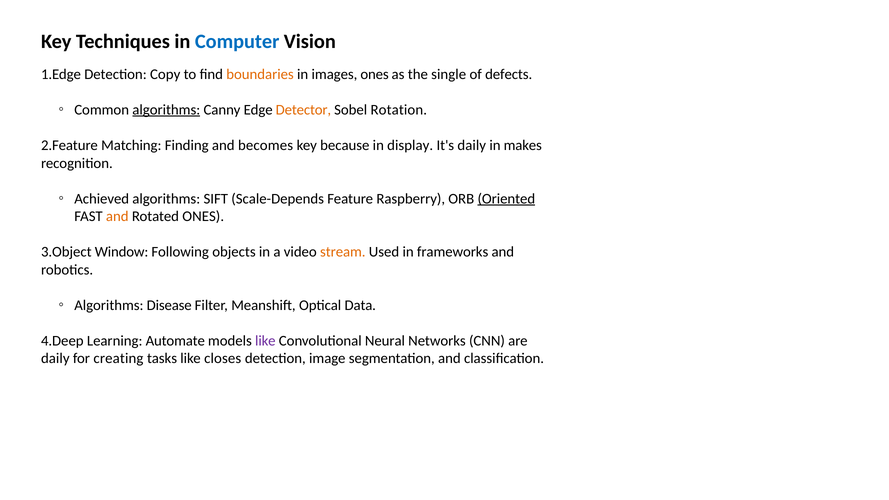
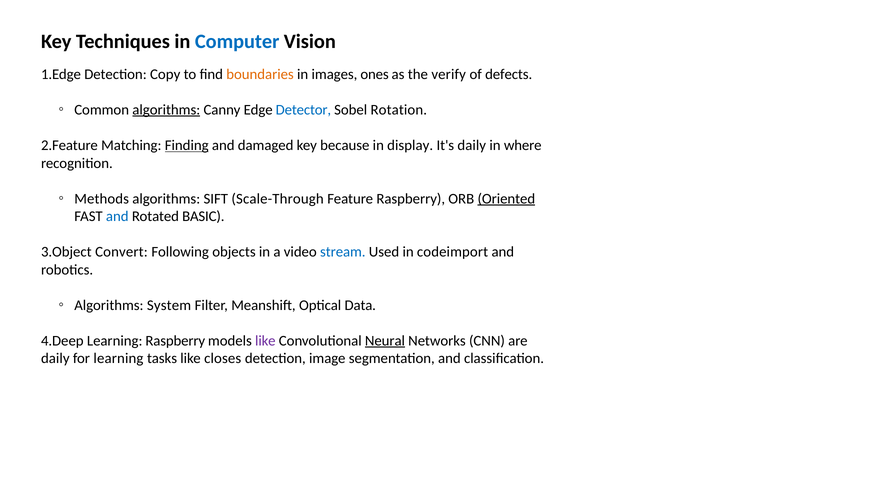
single: single -> verify (449, 74)
Detector colour: orange -> blue (303, 110)
Finding underline: none -> present (187, 145)
becomes: becomes -> damaged (266, 145)
makes: makes -> where (523, 145)
Achieved: Achieved -> Methods (102, 199)
Scale-Depends: Scale-Depends -> Scale-Through (278, 199)
and colour: orange -> blue (117, 216)
Rotated ONES: ONES -> BASIC (203, 216)
Window: Window -> Convert (121, 252)
stream colour: orange -> blue (343, 252)
frameworks: frameworks -> codeimport (453, 252)
Disease: Disease -> System (169, 305)
Learning Automate: Automate -> Raspberry (175, 341)
Neural underline: none -> present (385, 341)
for creating: creating -> learning (118, 359)
